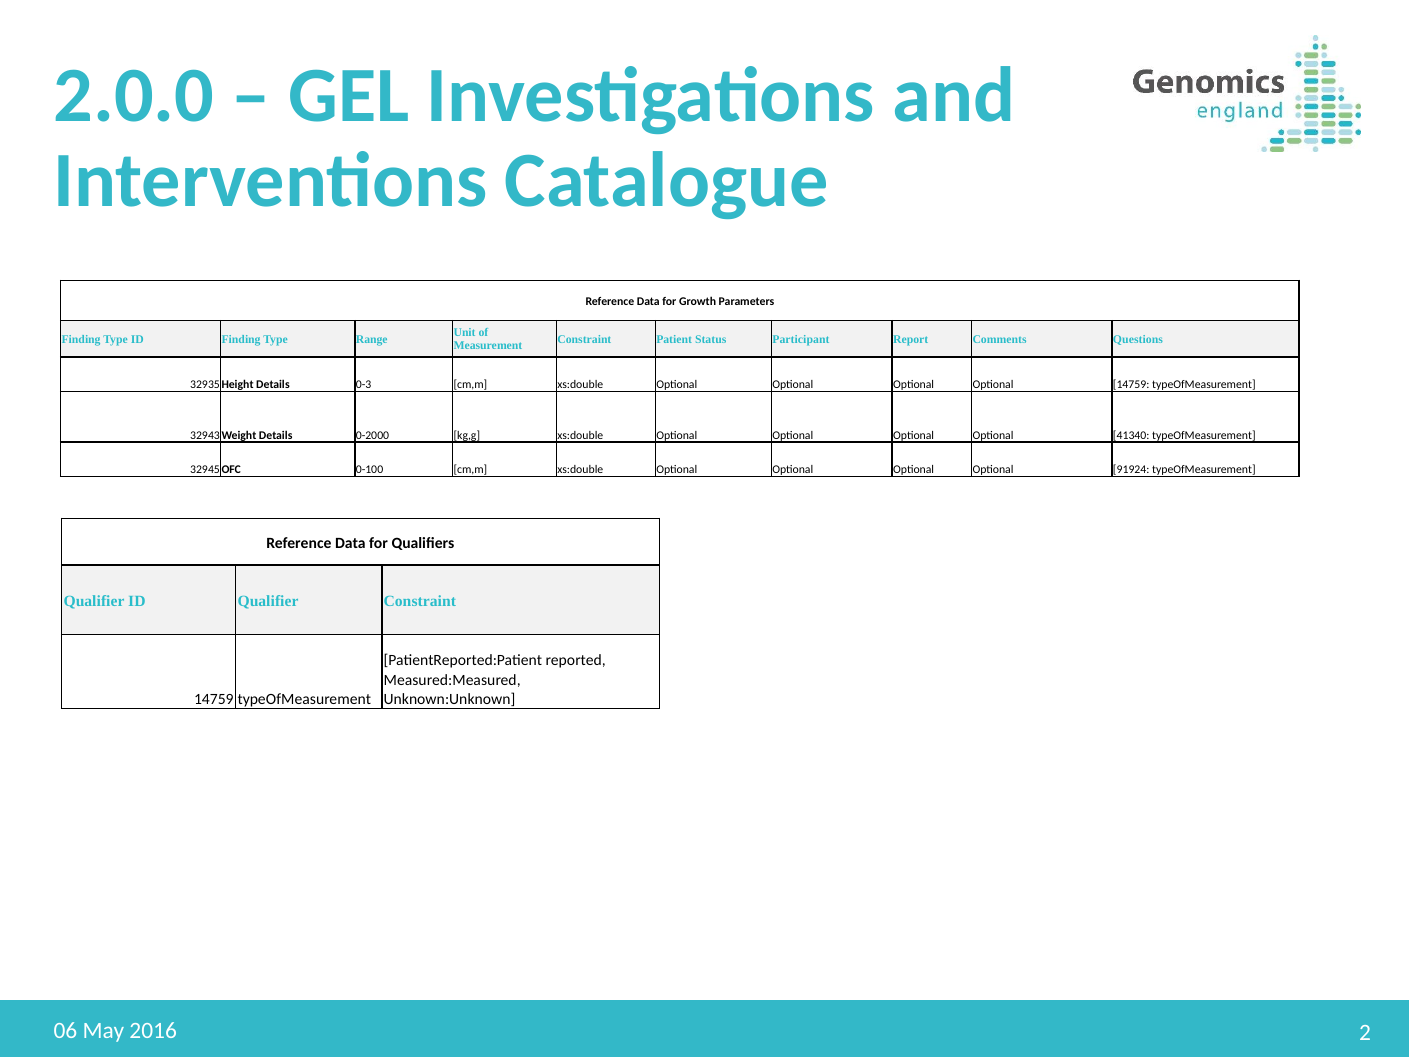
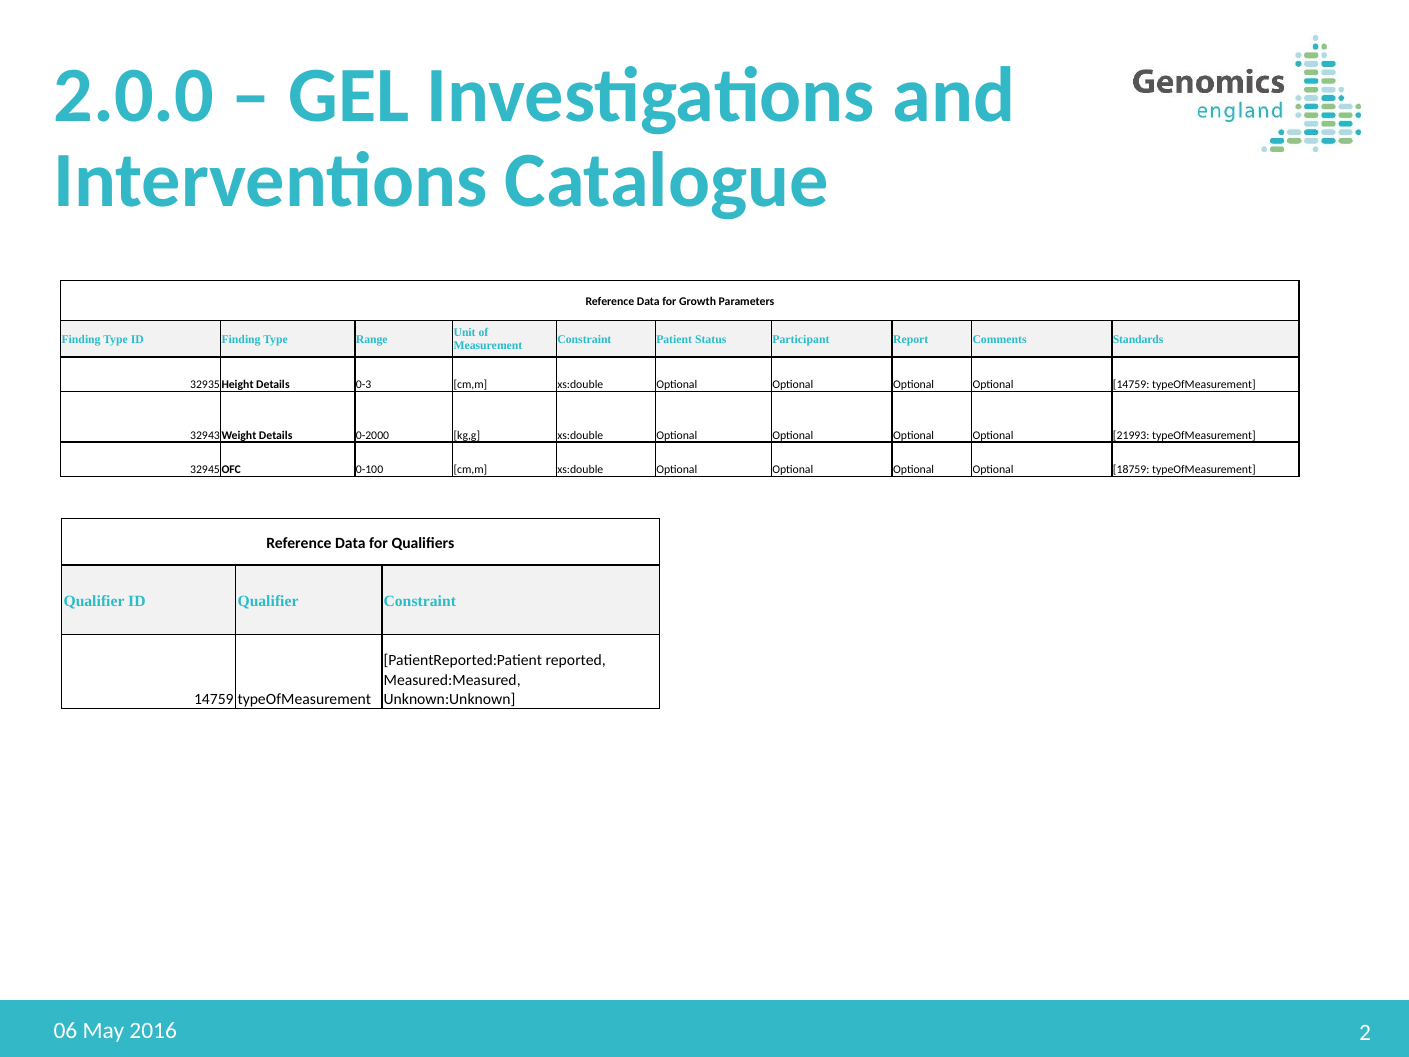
Questions: Questions -> Standards (1138, 339)
41340: 41340 -> 21993 (1131, 435)
91924: 91924 -> 18759 (1131, 469)
